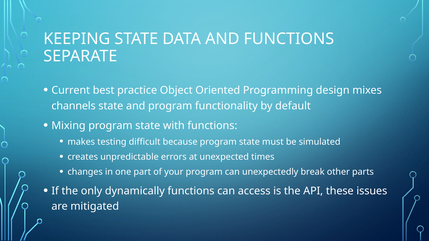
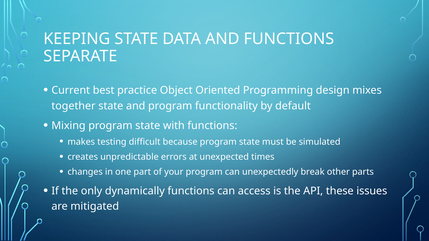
channels: channels -> together (73, 106)
